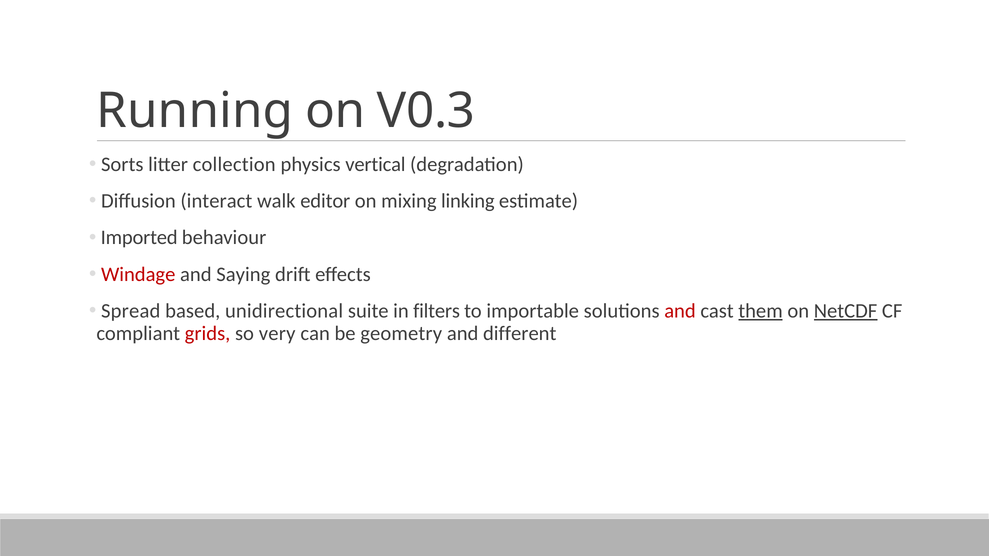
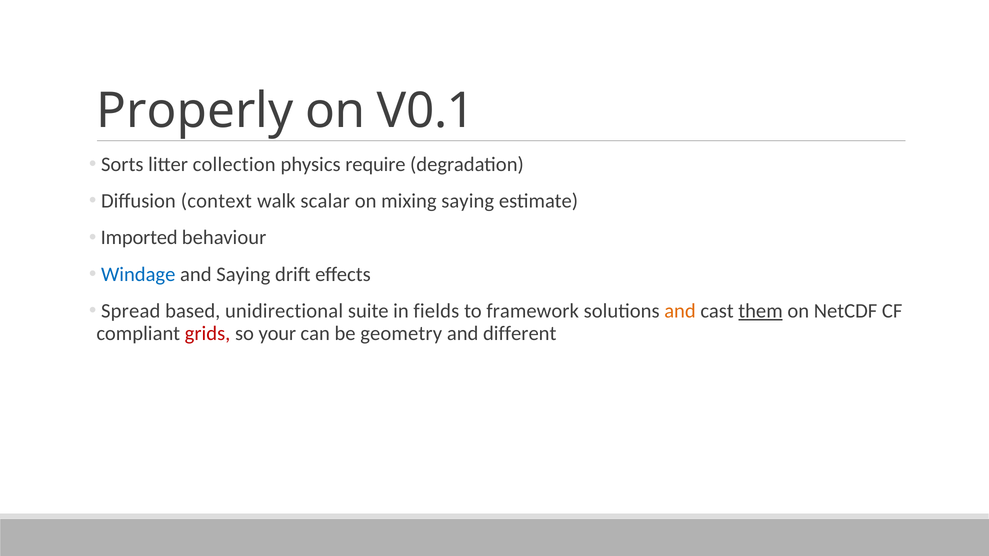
Running: Running -> Properly (195, 111)
V0.3: V0.3 -> V0.1 (426, 111)
vertical: vertical -> require (375, 164)
interact: interact -> context (216, 201)
editor: editor -> scalar (325, 201)
mixing linking: linking -> saying (468, 201)
Windage colour: red -> blue (138, 274)
filters: filters -> fields (436, 311)
importable: importable -> framework (533, 311)
and colour: red -> orange (680, 311)
NetCDF underline: present -> none (846, 311)
very: very -> your (277, 333)
